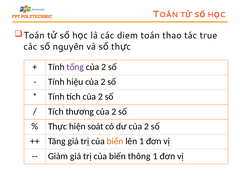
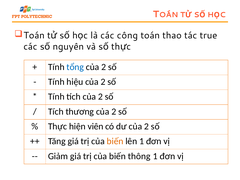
diem: diem -> công (127, 35)
tổng colour: purple -> blue (75, 67)
soát: soát -> viên (96, 126)
